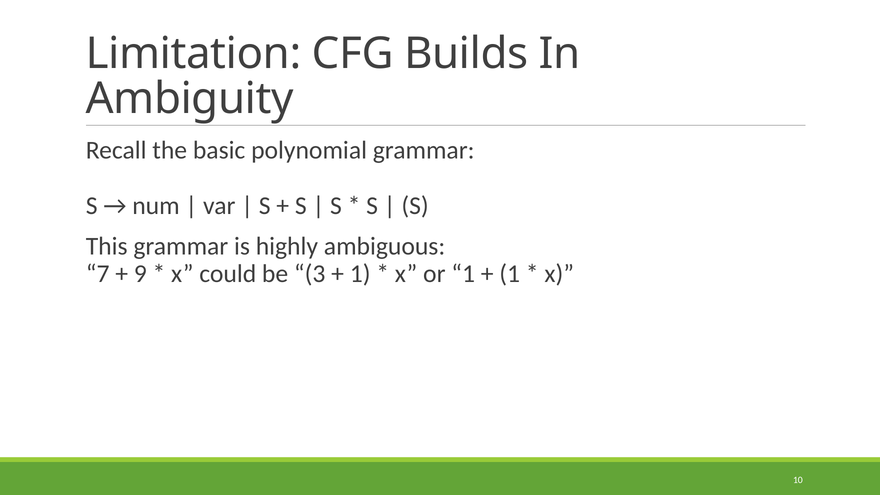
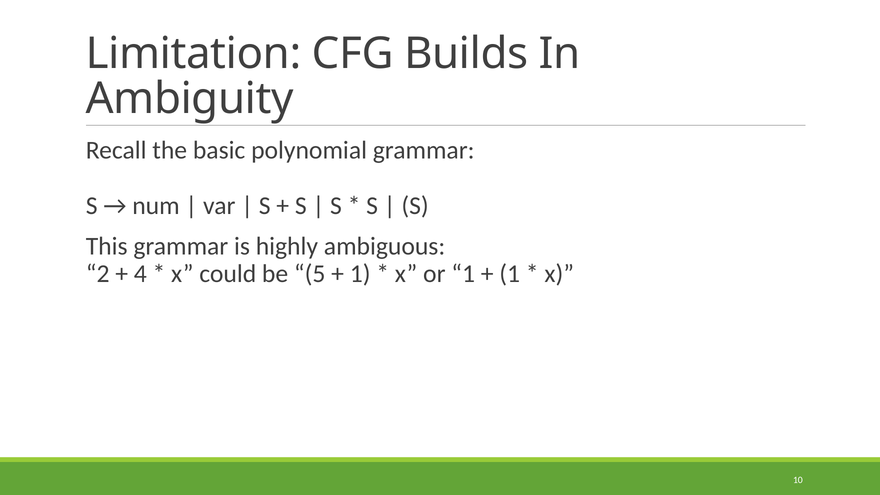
7: 7 -> 2 (98, 274)
9: 9 -> 4 (140, 274)
3: 3 -> 5 (310, 274)
